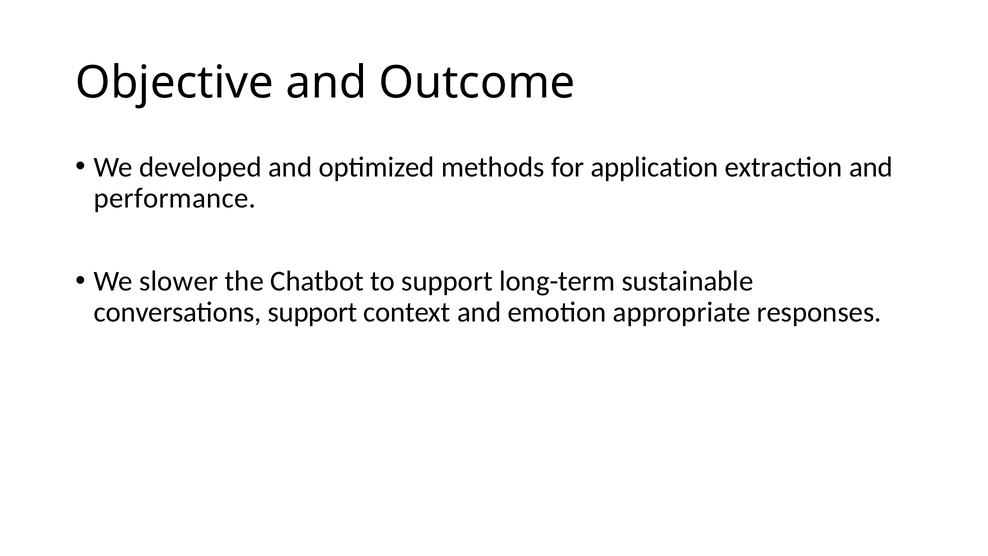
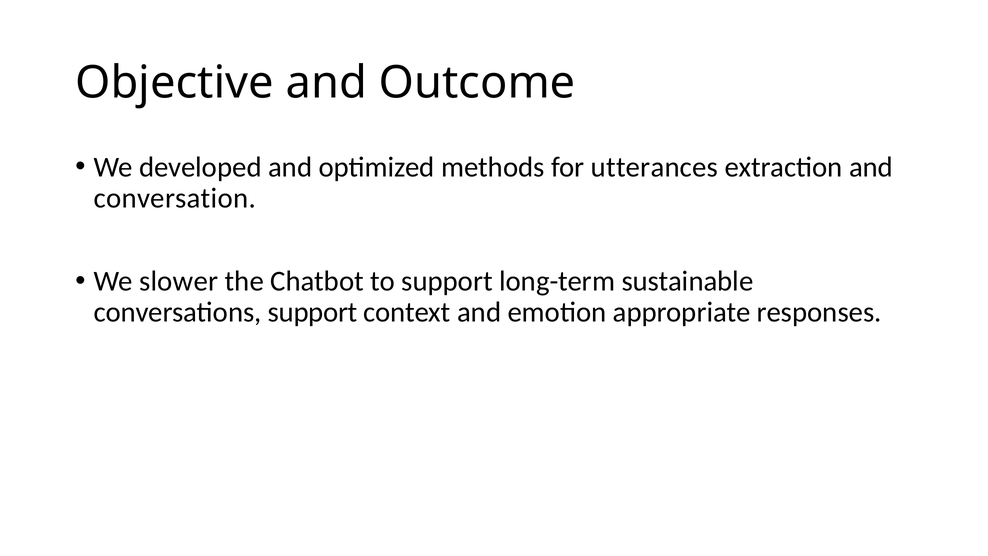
application: application -> utterances (654, 167)
performance: performance -> conversation (175, 198)
